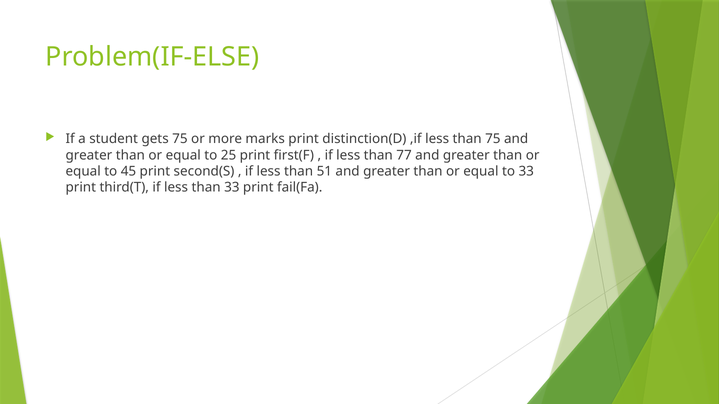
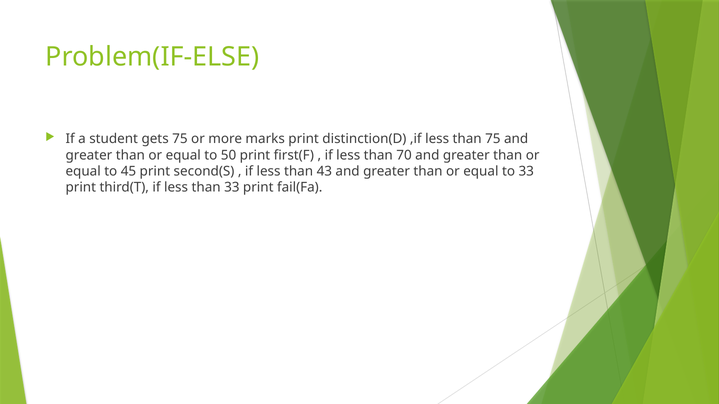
25: 25 -> 50 (229, 155)
77: 77 -> 70 (404, 155)
51: 51 -> 43 (324, 172)
